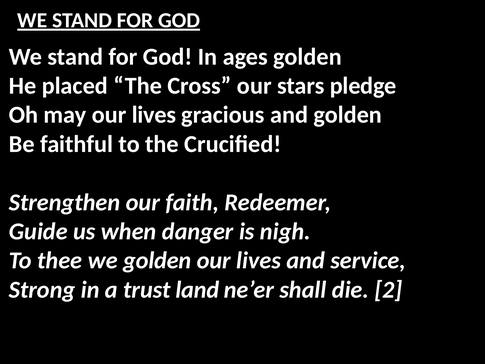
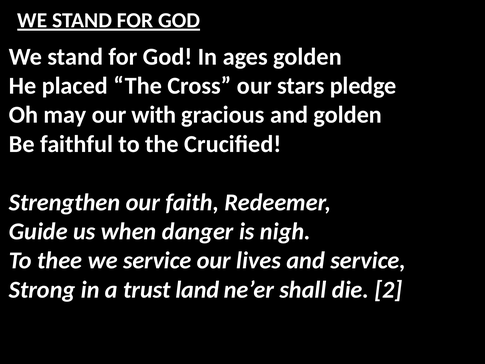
may our lives: lives -> with (154, 115)
we golden: golden -> service (157, 260)
